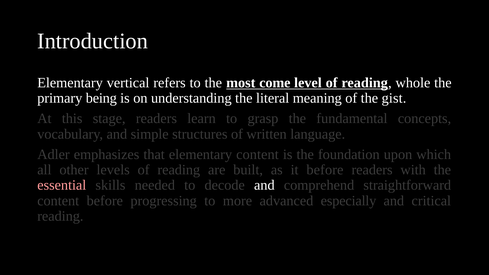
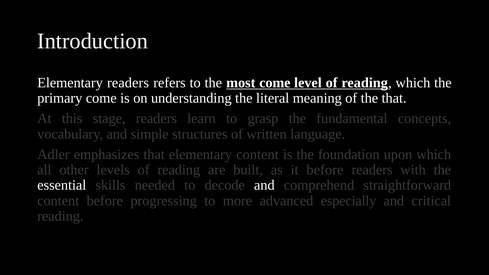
Elementary vertical: vertical -> readers (128, 83)
reading whole: whole -> which (413, 83)
primary being: being -> come (101, 98)
the gist: gist -> that (394, 98)
essential colour: pink -> white (62, 185)
